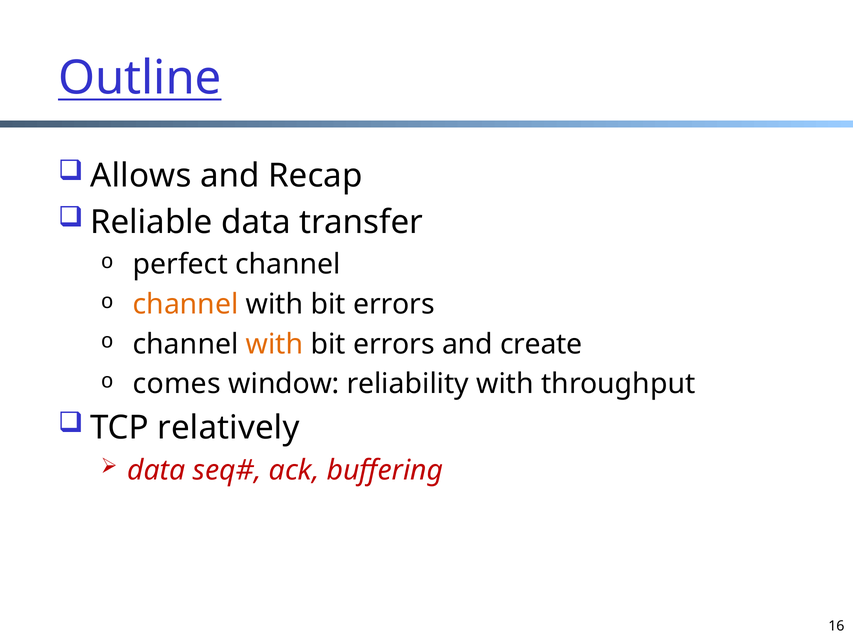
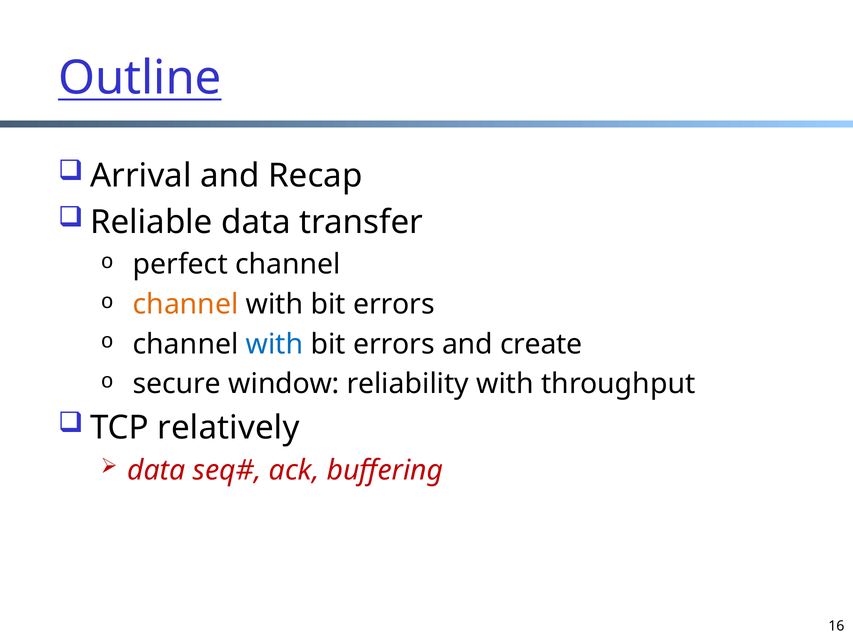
Allows: Allows -> Arrival (141, 176)
with colour: orange -> blue (275, 344)
comes: comes -> secure (177, 384)
